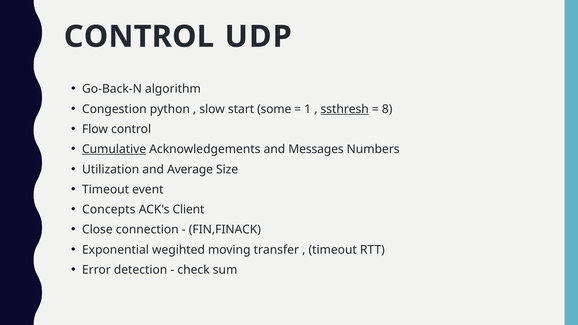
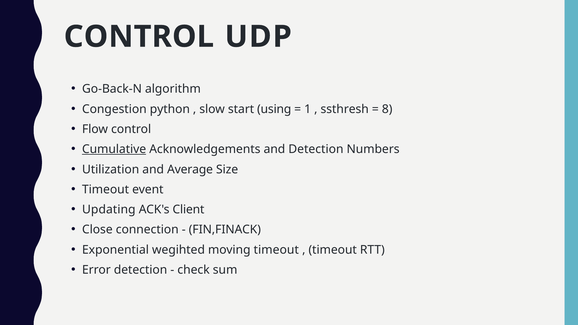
some: some -> using (274, 109)
ssthresh underline: present -> none (345, 109)
and Messages: Messages -> Detection (316, 149)
Concepts: Concepts -> Updating (109, 210)
moving transfer: transfer -> timeout (276, 250)
